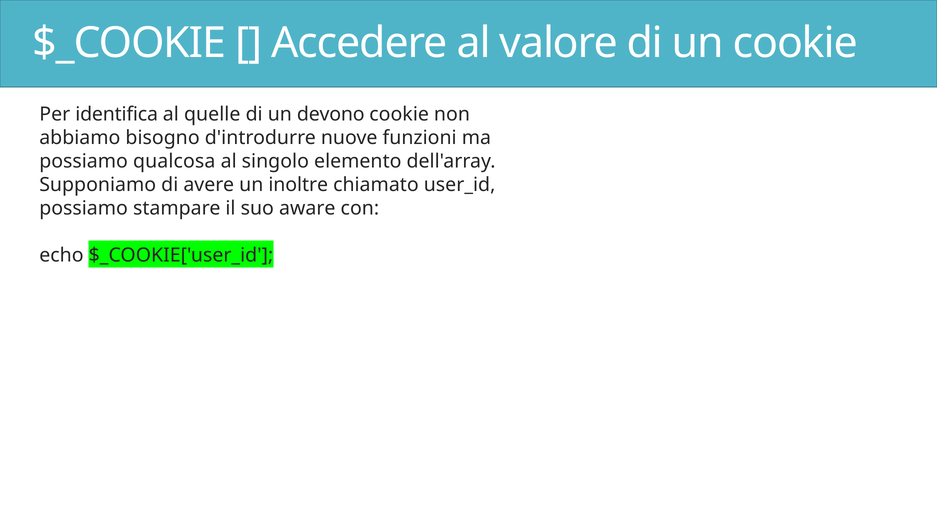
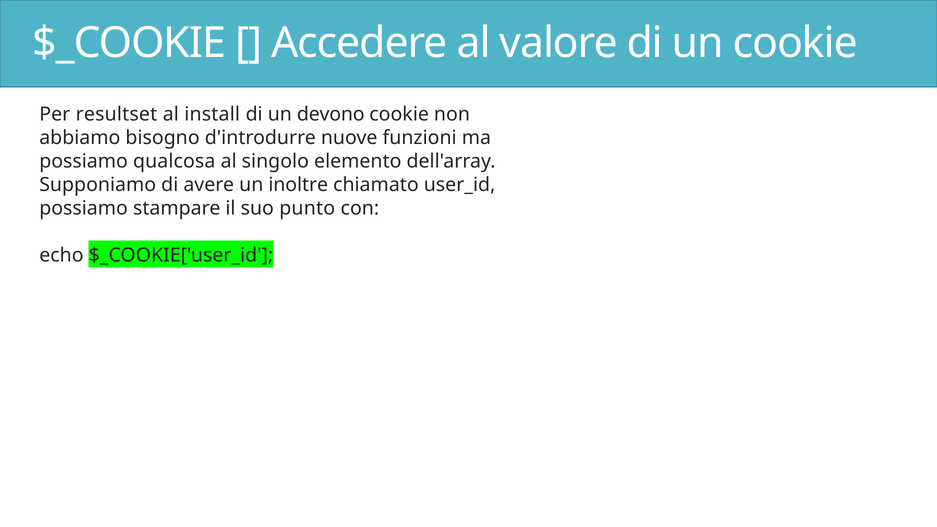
identifica: identifica -> resultset (116, 114)
quelle: quelle -> install (212, 114)
aware: aware -> punto (307, 208)
